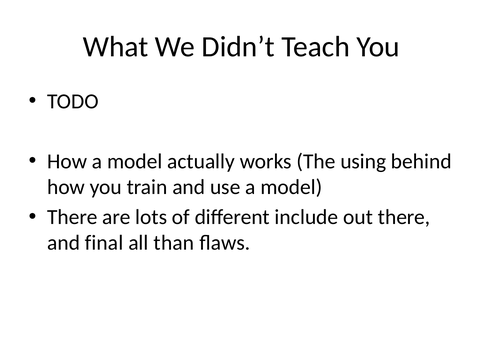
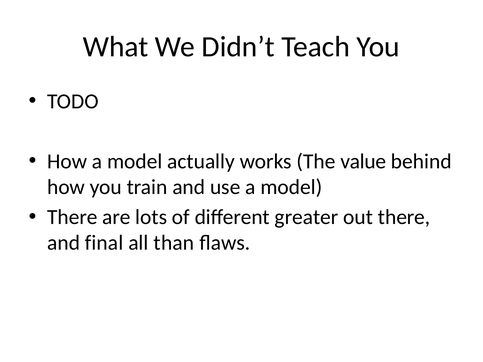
using: using -> value (363, 161)
include: include -> greater (307, 217)
